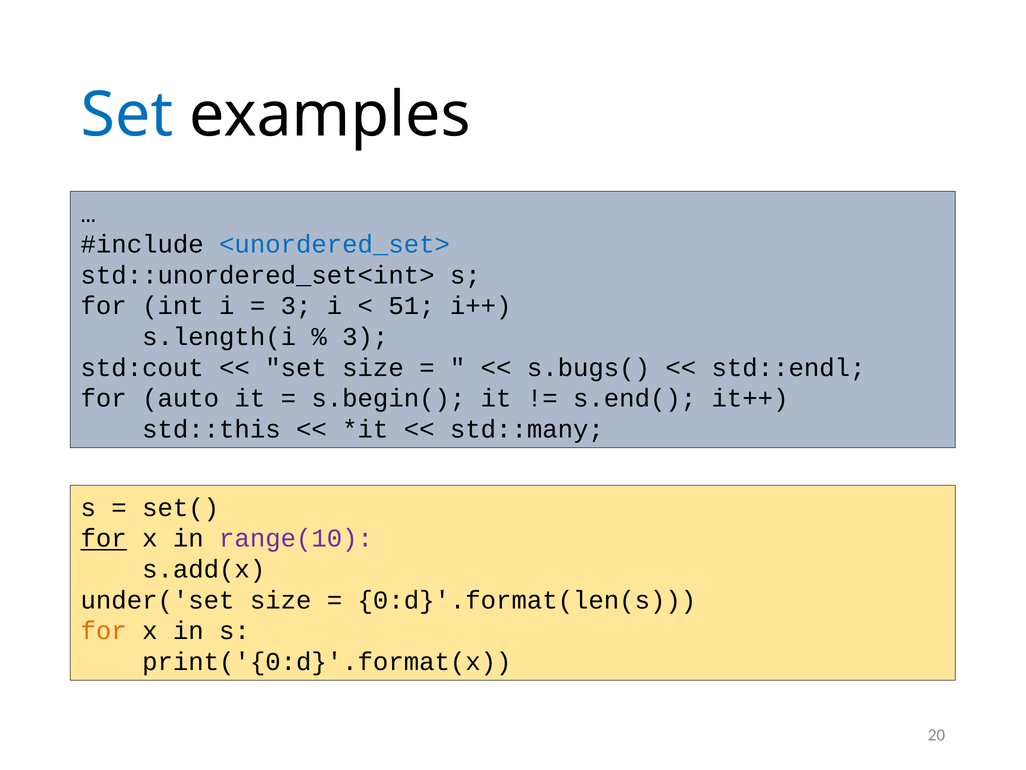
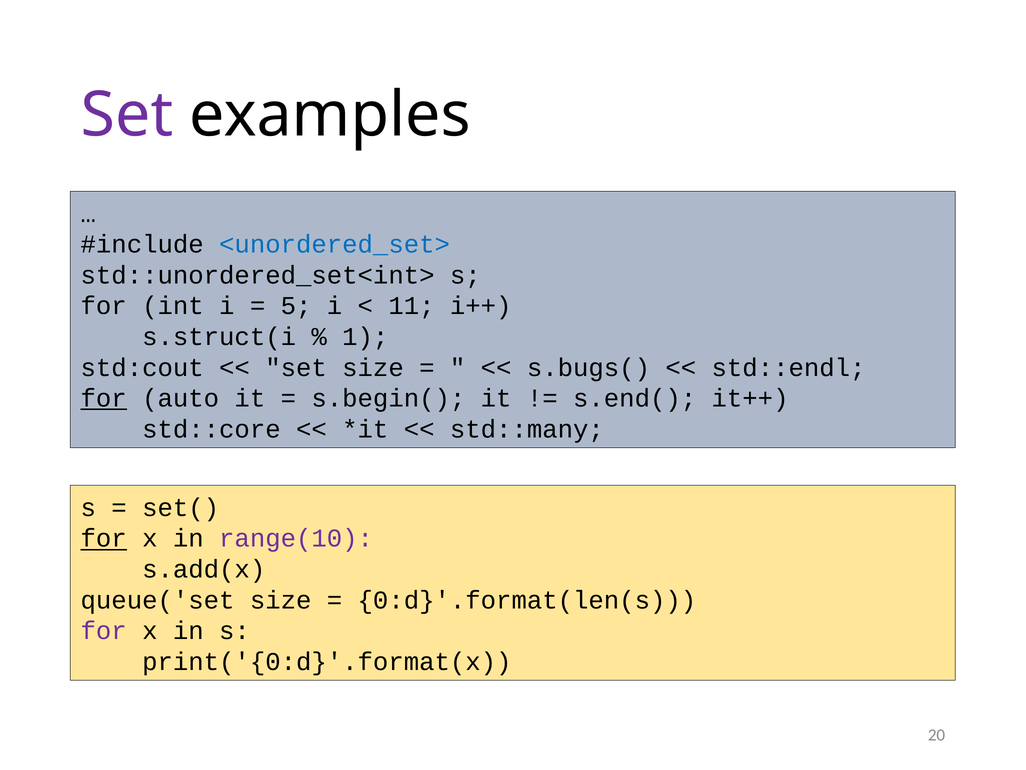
Set colour: blue -> purple (127, 115)
3: 3 -> 5 (296, 306)
51: 51 -> 11 (411, 306)
s.length(i: s.length(i -> s.struct(i (219, 337)
3: 3 -> 1 (365, 337)
for underline: none -> present (104, 398)
std::this: std::this -> std::core (211, 429)
under('set: under('set -> queue('set (158, 600)
for colour: orange -> purple (104, 630)
